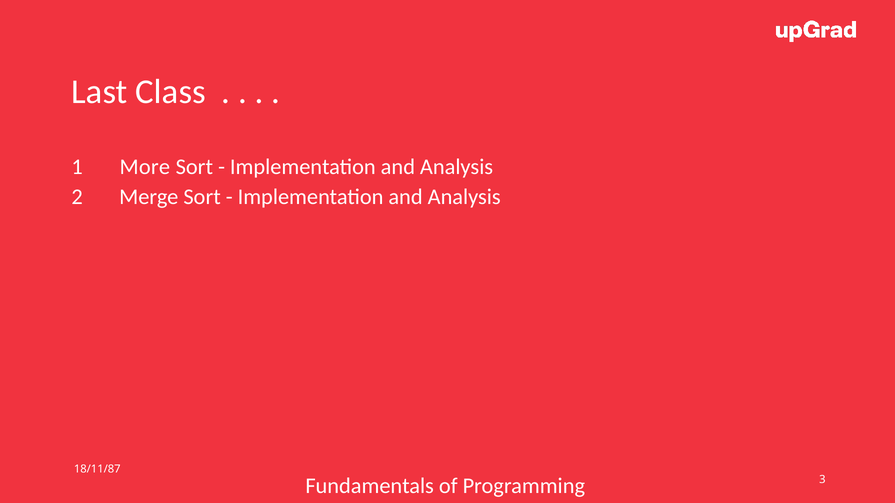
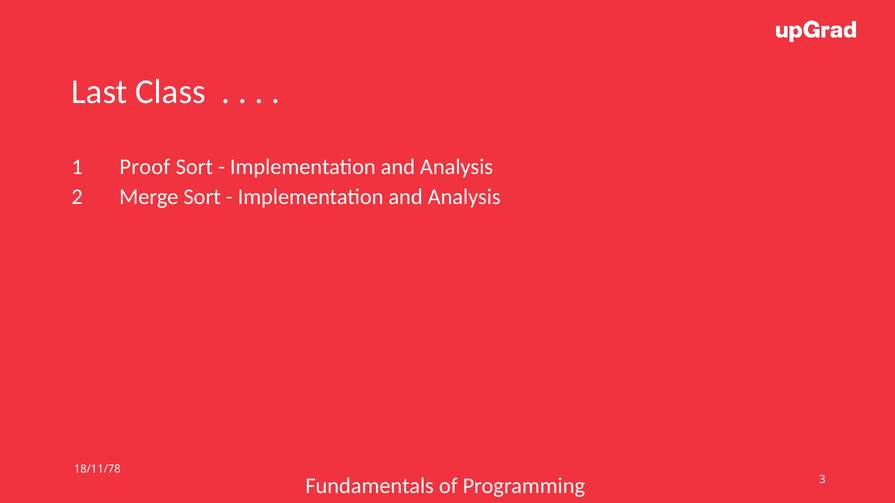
More: More -> Proof (145, 167)
18/11/87: 18/11/87 -> 18/11/78 (97, 470)
